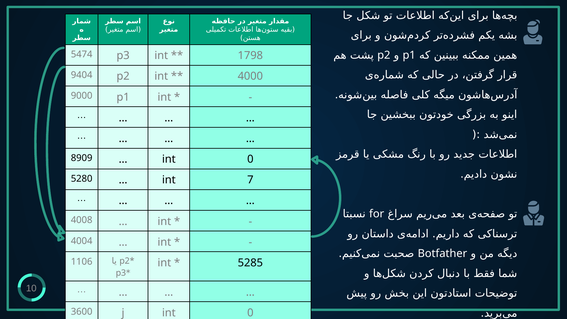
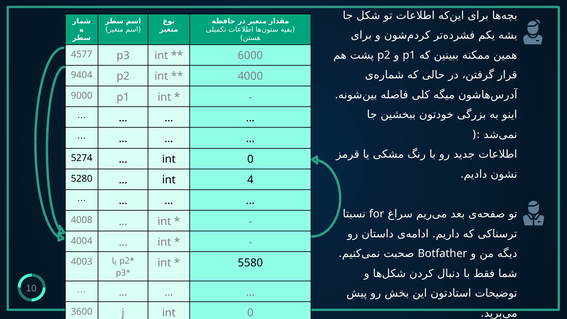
5474: 5474 -> 4577 (82, 54)
1798: 1798 -> 6000 (250, 56)
8909: 8909 -> 5274 (82, 158)
7: 7 -> 4 (250, 180)
1106: 1106 -> 4003 (82, 262)
5285: 5285 -> 5580 (250, 263)
